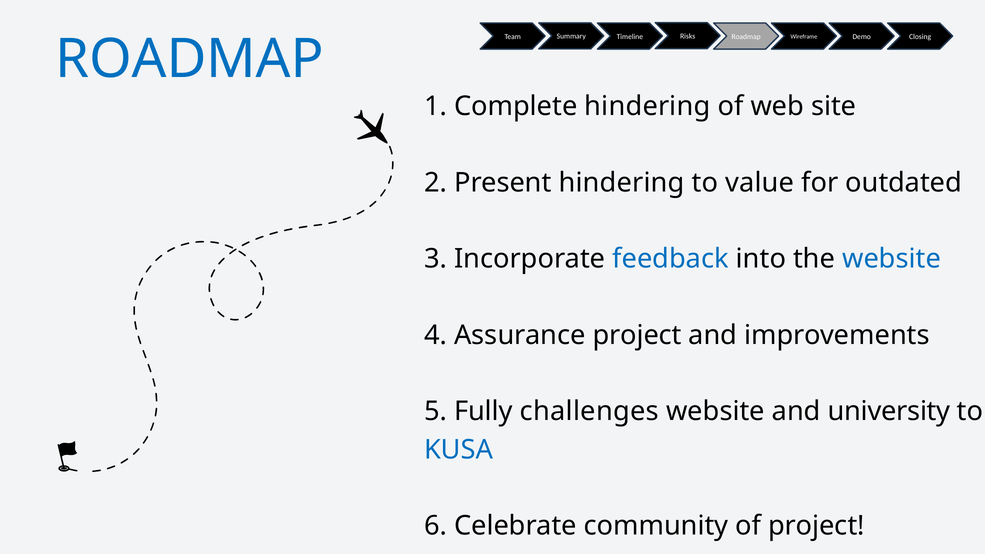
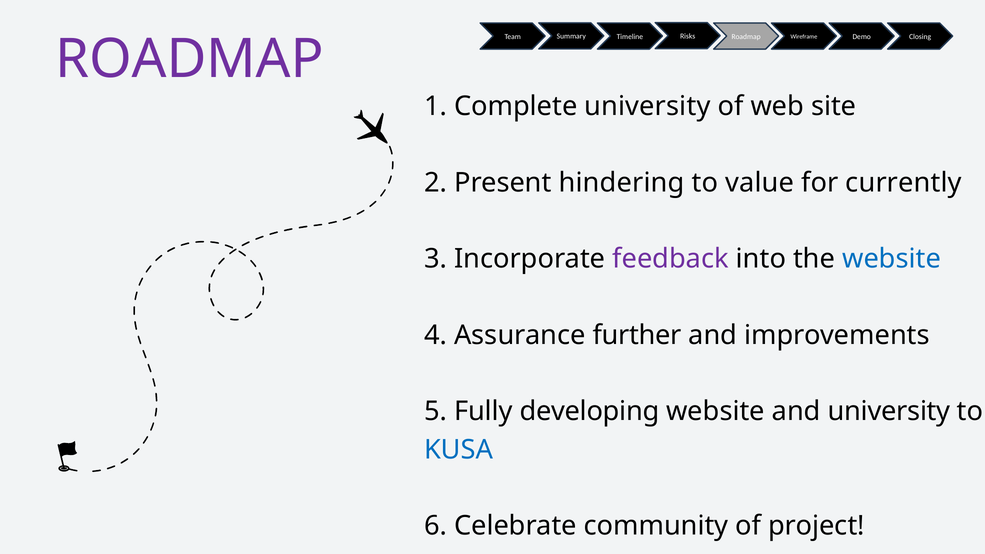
ROADMAP colour: blue -> purple (190, 59)
Complete hindering: hindering -> university (647, 107)
outdated: outdated -> currently (904, 183)
feedback colour: blue -> purple (671, 259)
Assurance project: project -> further (637, 335)
challenges: challenges -> developing (590, 411)
